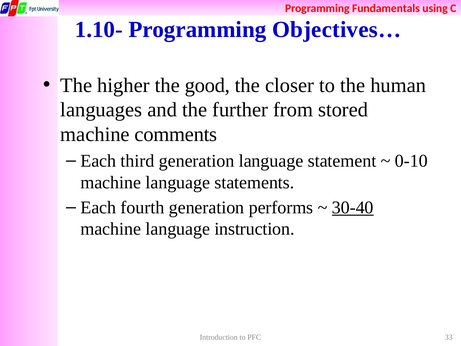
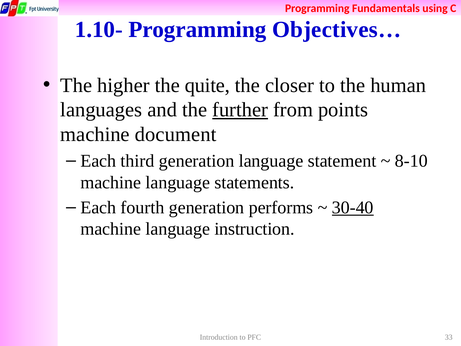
good: good -> quite (207, 85)
further underline: none -> present (240, 110)
stored: stored -> points (343, 110)
comments: comments -> document (176, 134)
0-10: 0-10 -> 8-10 (411, 161)
